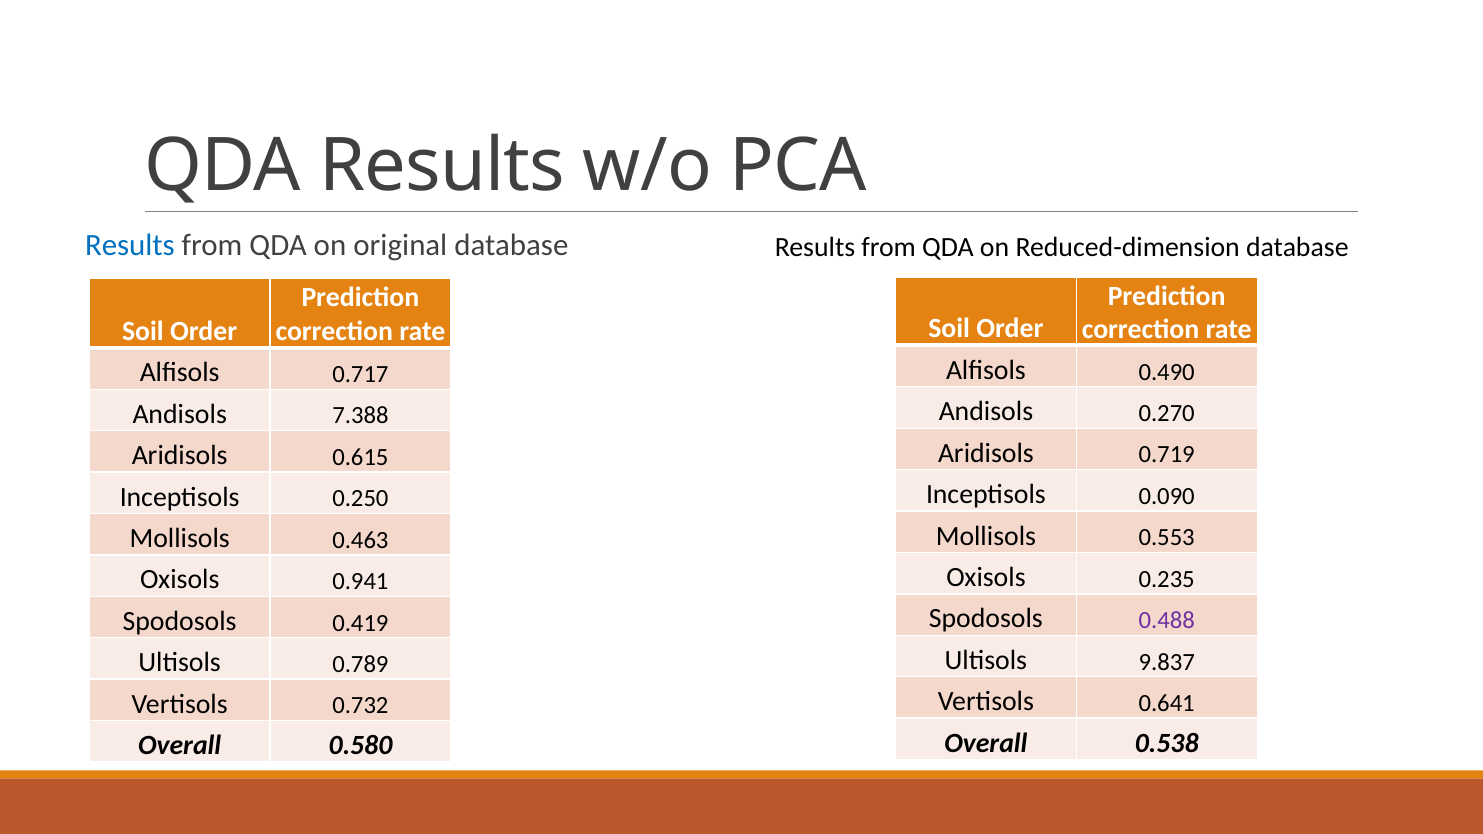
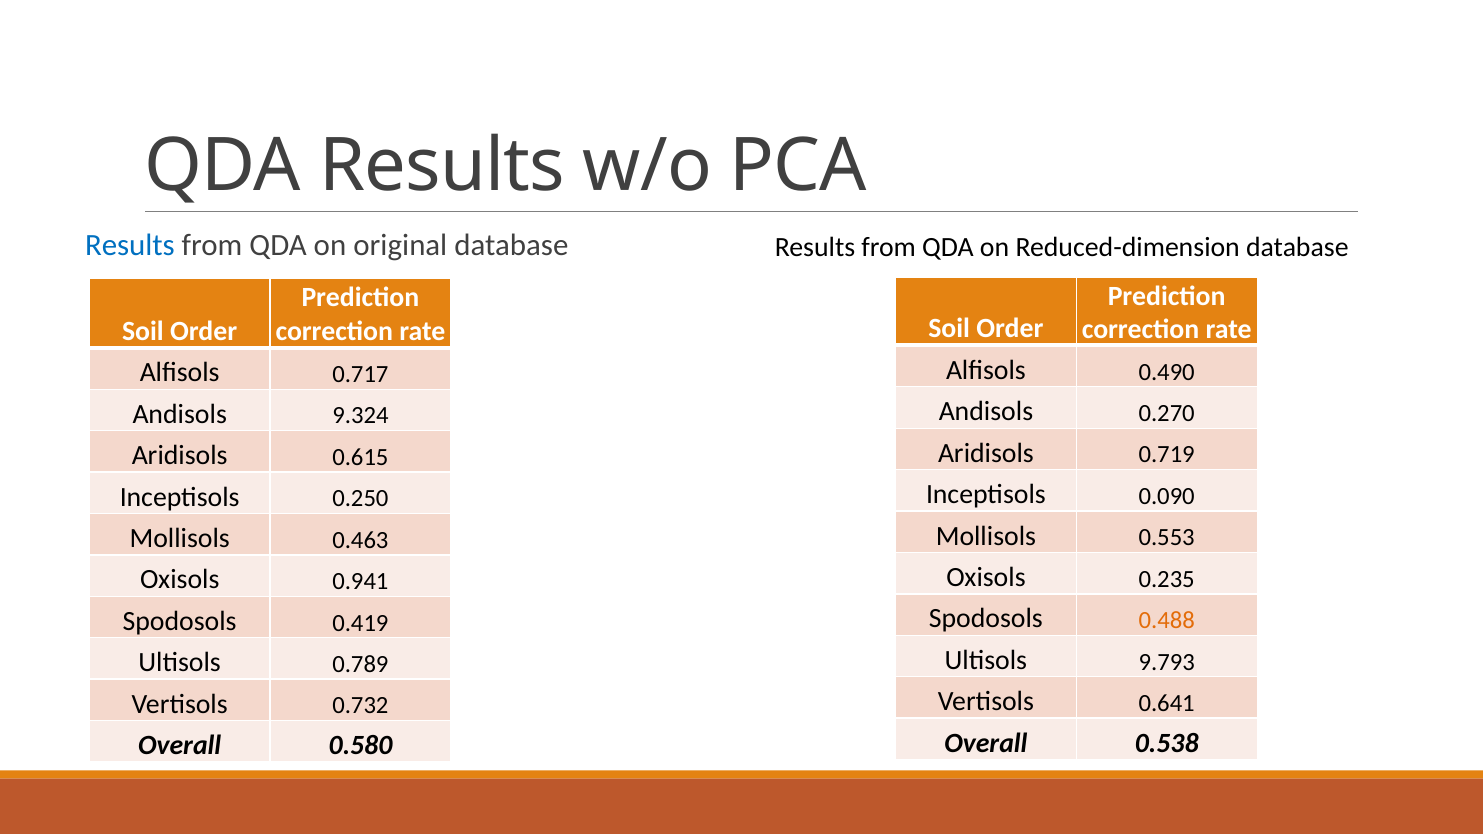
7.388: 7.388 -> 9.324 (361, 416)
0.488 colour: purple -> orange (1167, 621)
9.837: 9.837 -> 9.793 (1167, 662)
